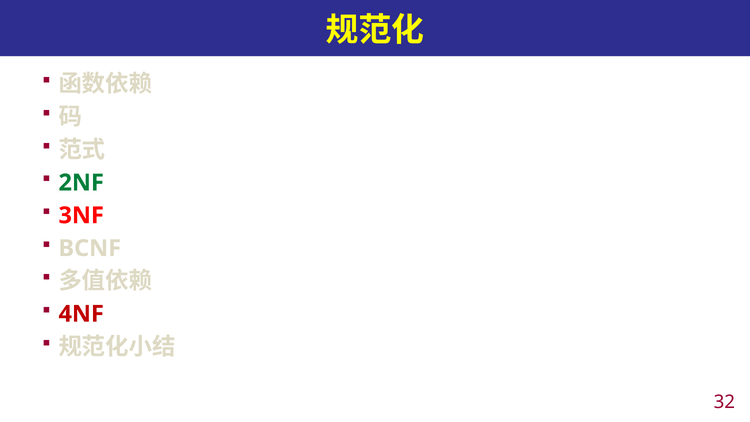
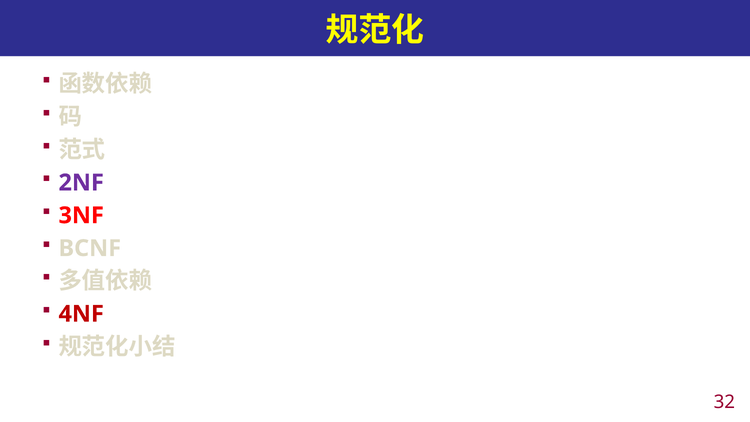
2NF colour: green -> purple (81, 183)
